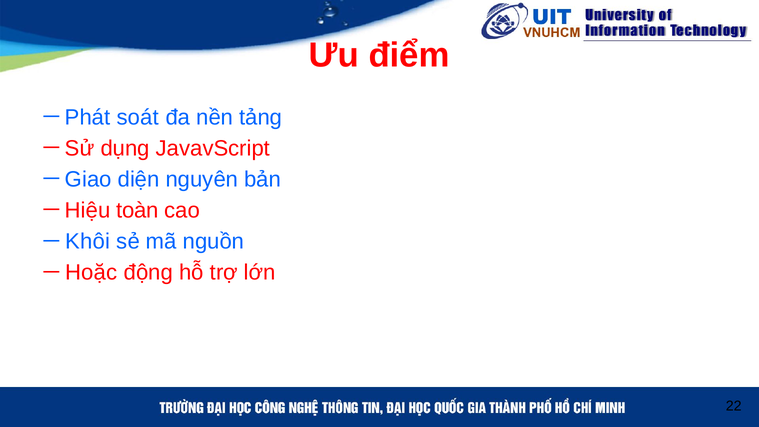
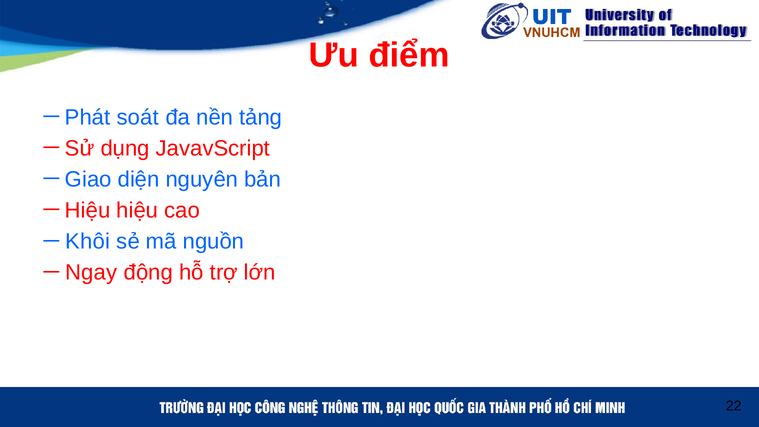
Hiệu toàn: toàn -> hiệu (137, 210)
Hoặc: Hoặc -> Ngay (91, 272)
